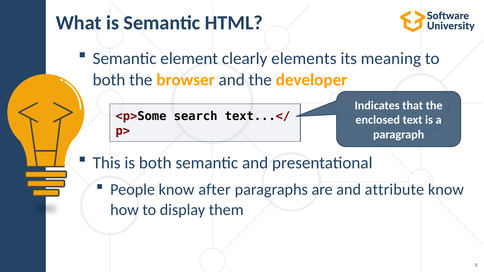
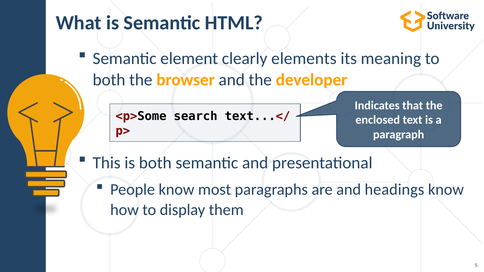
after: after -> most (215, 190)
attribute: attribute -> headings (394, 190)
